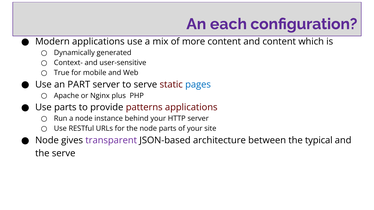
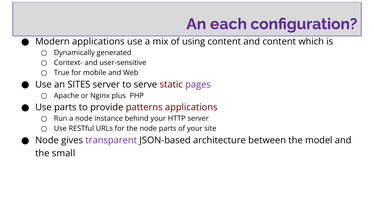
more: more -> using (194, 42)
PART: PART -> SITES (79, 85)
pages colour: blue -> purple (198, 85)
typical: typical -> model (319, 141)
the serve: serve -> small (64, 153)
